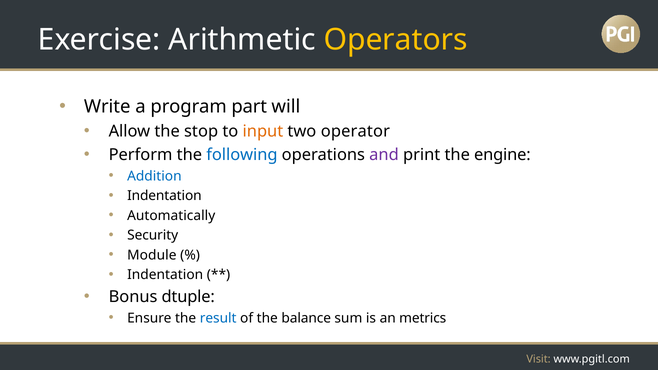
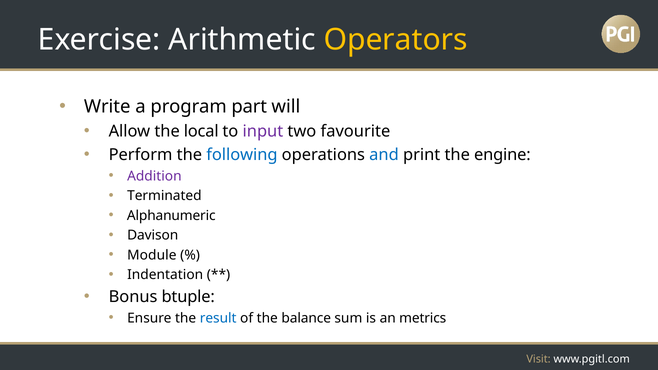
stop: stop -> local (201, 131)
input colour: orange -> purple (263, 131)
operator: operator -> favourite (355, 131)
and colour: purple -> blue (384, 155)
Addition colour: blue -> purple (154, 176)
Indentation: Indentation -> Terminated (164, 196)
Automatically: Automatically -> Alphanumeric (171, 216)
Security: Security -> Davison (153, 235)
dtuple: dtuple -> btuple (188, 297)
